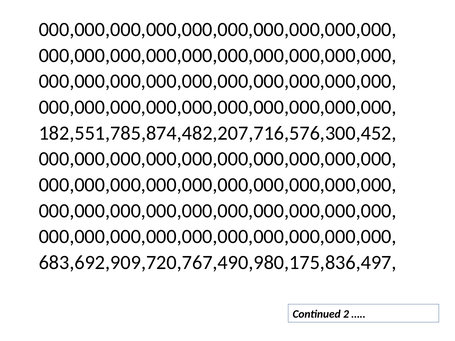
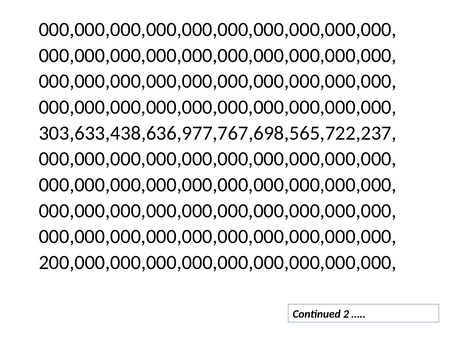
182,551,785,874,482,207,716,576,300,452: 182,551,785,874,482,207,716,576,300,452 -> 303,633,438,636,977,767,698,565,722,237 (218, 133)
683,692,909,720,767,490,980,175,836,497: 683,692,909,720,767,490,980,175,836,497 -> 200,000,000,000,000,000,000,000,000,000 (218, 263)
